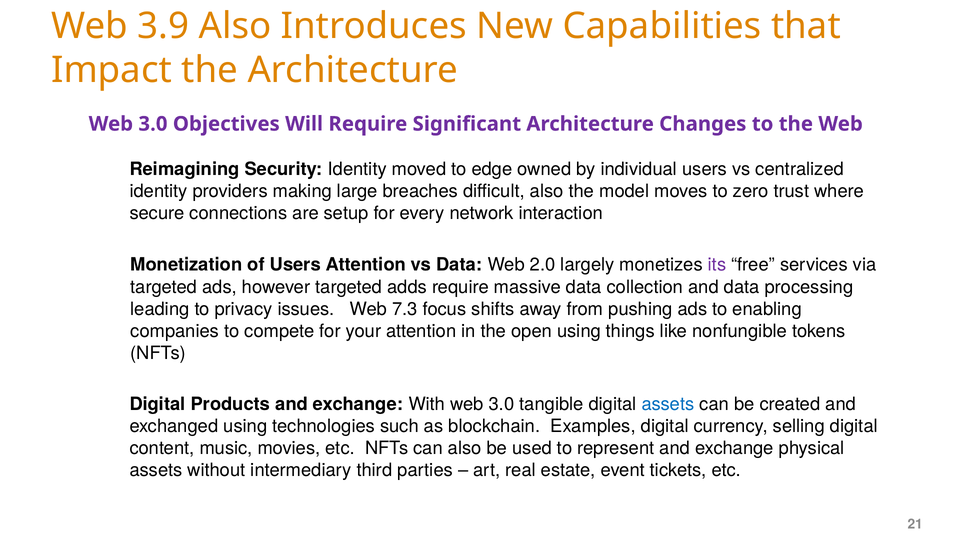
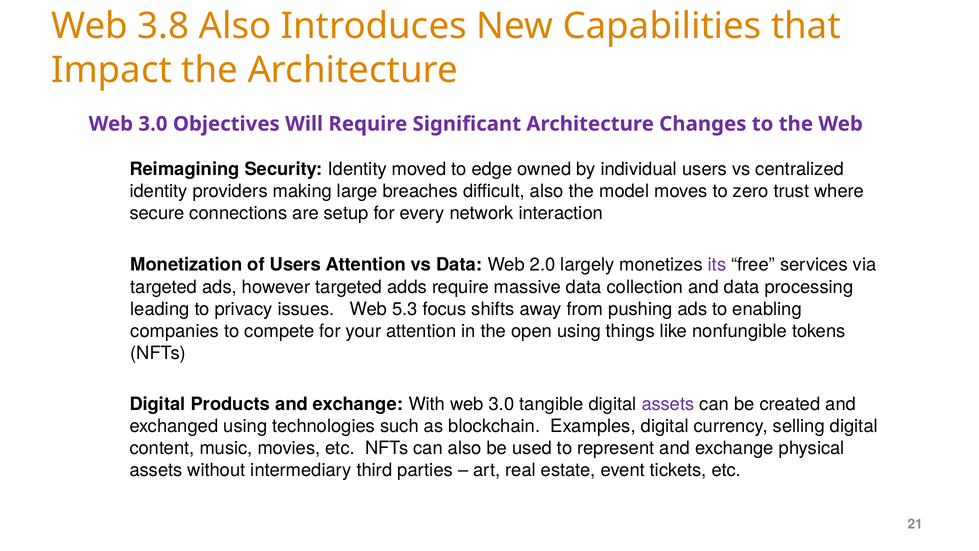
3.9: 3.9 -> 3.8 (163, 26)
7.3: 7.3 -> 5.3 (405, 309)
assets colour: blue -> purple (668, 404)
